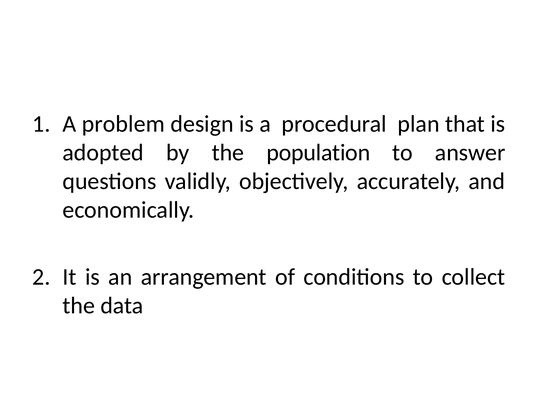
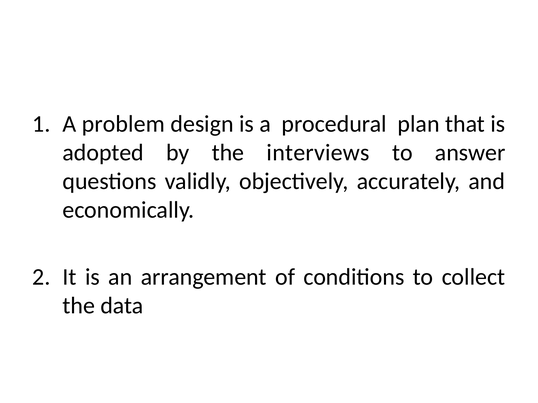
population: population -> interviews (318, 153)
